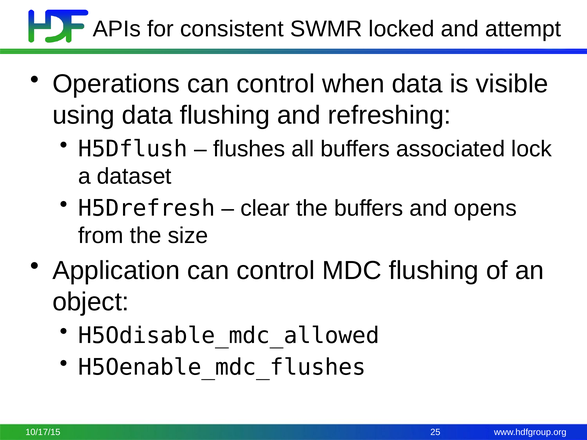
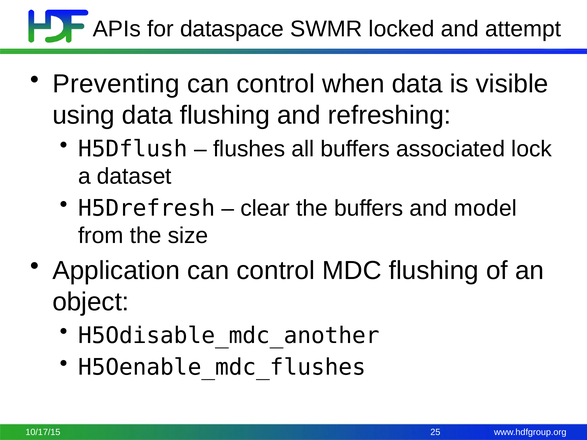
consistent: consistent -> dataspace (232, 29)
Operations: Operations -> Preventing (116, 84)
opens: opens -> model (485, 208)
H5Odisable_mdc_allowed: H5Odisable_mdc_allowed -> H5Odisable_mdc_another (229, 336)
